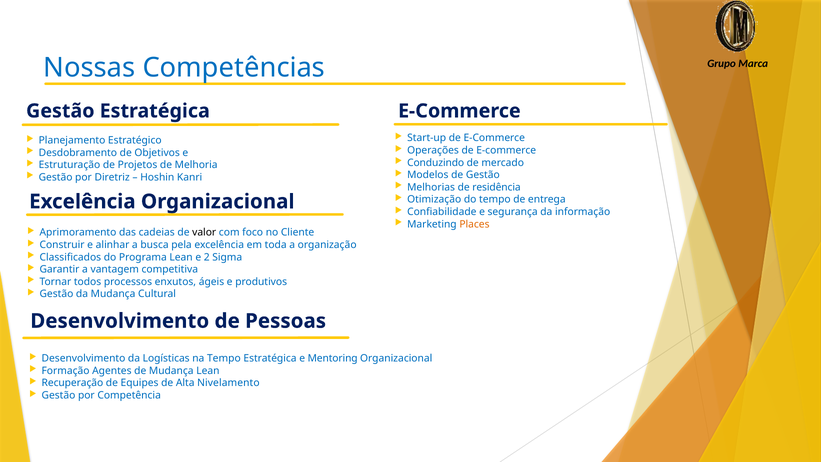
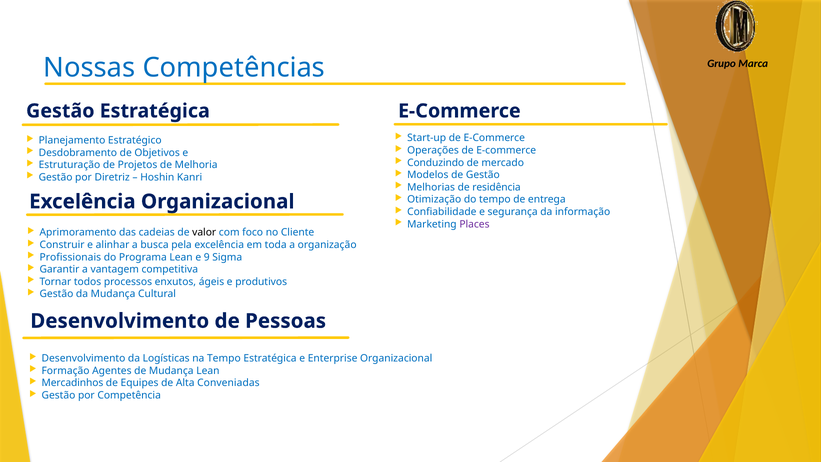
Places colour: orange -> purple (474, 224)
Classificados: Classificados -> Profissionais (70, 257)
2: 2 -> 9 (207, 257)
Mentoring: Mentoring -> Enterprise (333, 358)
Recuperação: Recuperação -> Mercadinhos (72, 383)
Nivelamento: Nivelamento -> Conveniadas (228, 383)
